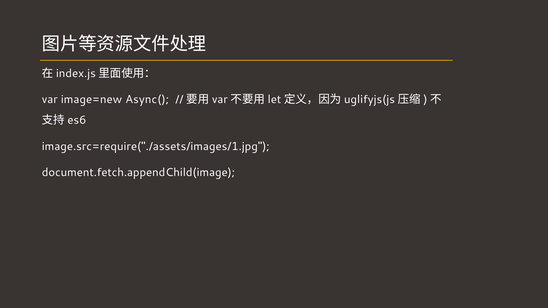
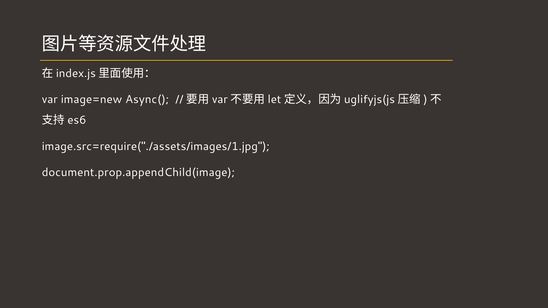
document.fetch.appendChild(image: document.fetch.appendChild(image -> document.prop.appendChild(image (138, 173)
